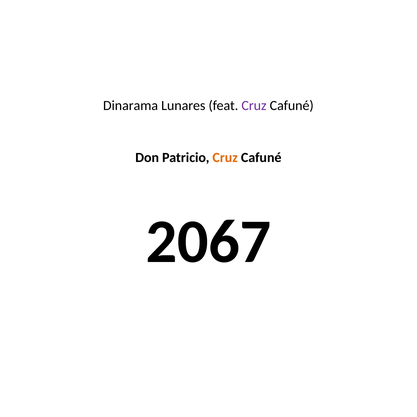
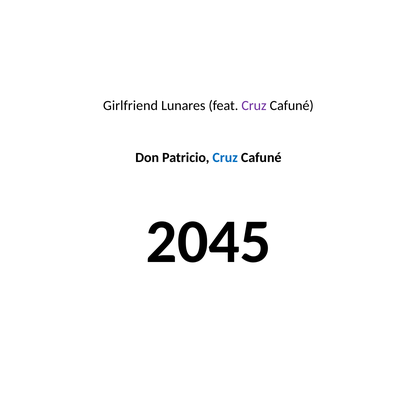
Dinarama: Dinarama -> Girlfriend (130, 106)
Cruz colour: orange -> blue (225, 158)
2067: 2067 -> 2045 (208, 242)
